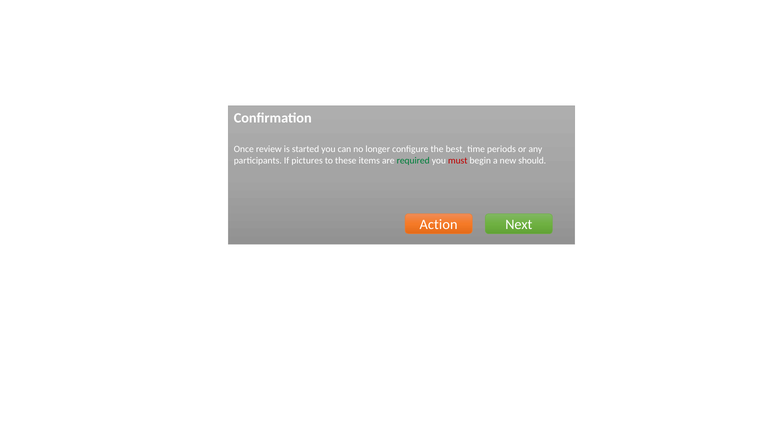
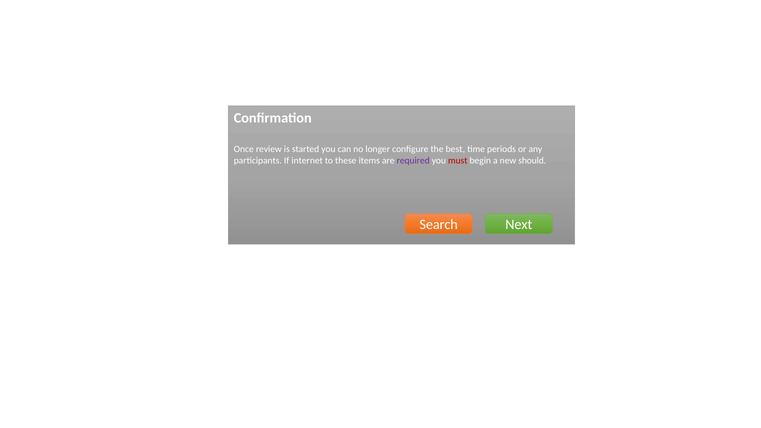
pictures: pictures -> internet (307, 160)
required colour: green -> purple (413, 160)
Action: Action -> Search (439, 225)
